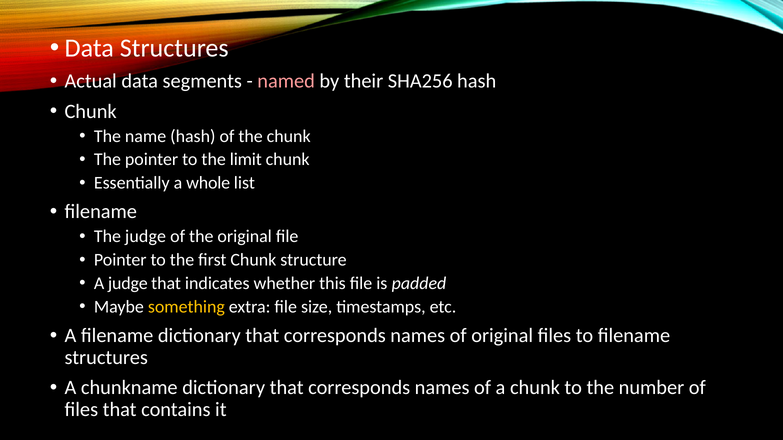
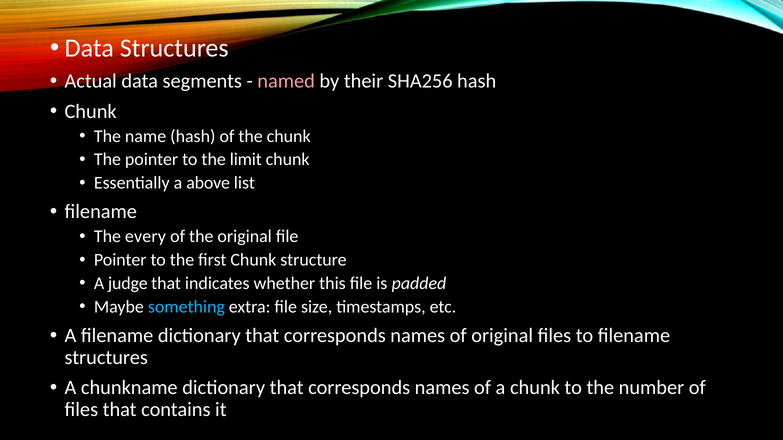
whole: whole -> above (208, 183)
The judge: judge -> every (145, 237)
something colour: yellow -> light blue (186, 307)
